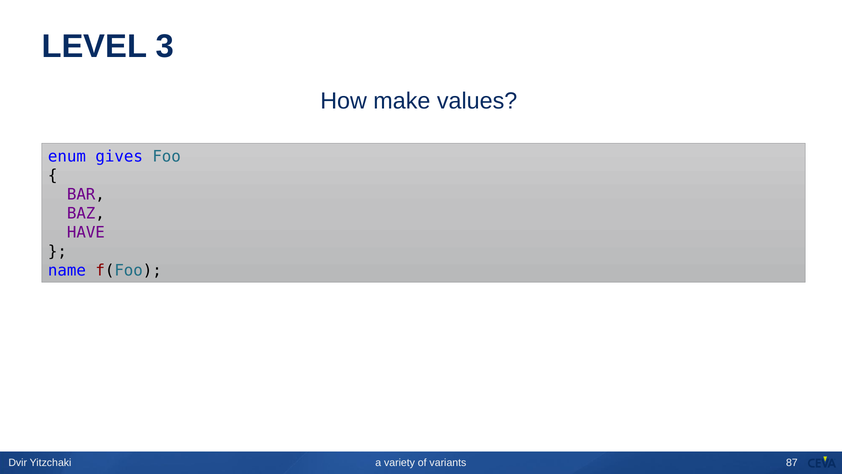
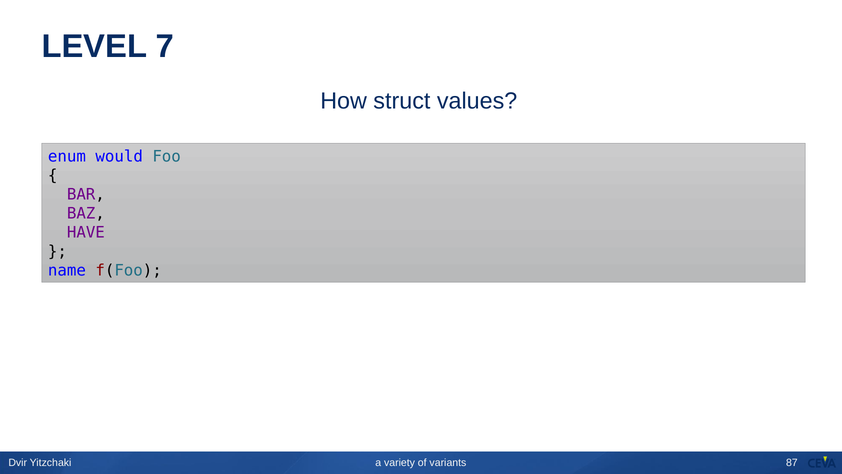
3: 3 -> 7 (165, 46)
make: make -> struct (402, 101)
gives: gives -> would (119, 157)
